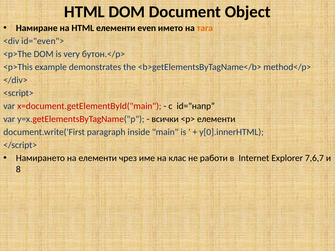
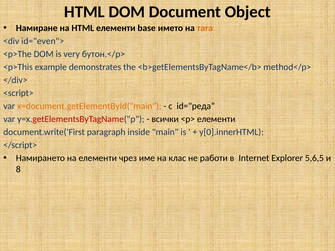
even: even -> base (147, 28)
x=document.getElementById("main colour: red -> orange (89, 106)
id="напр: id="напр -> id="реда (196, 106)
7,6,7: 7,6,7 -> 5,6,5 (314, 158)
